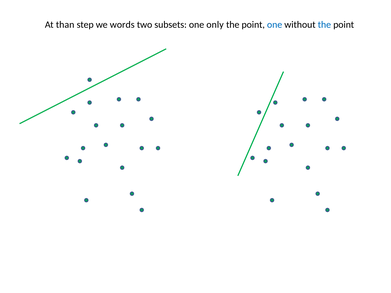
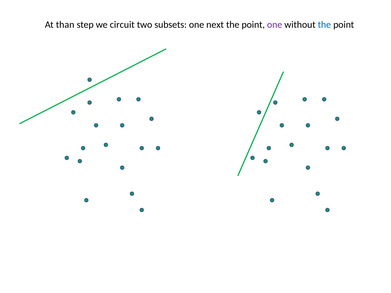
words: words -> circuit (122, 25)
only: only -> next (215, 25)
one colour: blue -> purple (275, 25)
